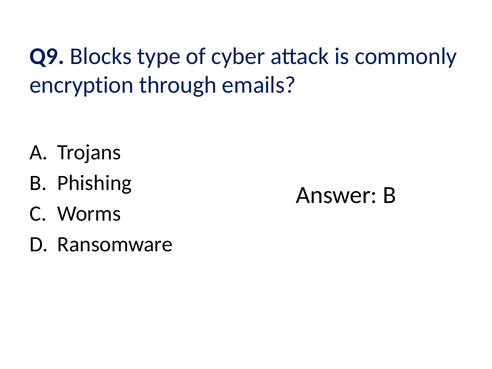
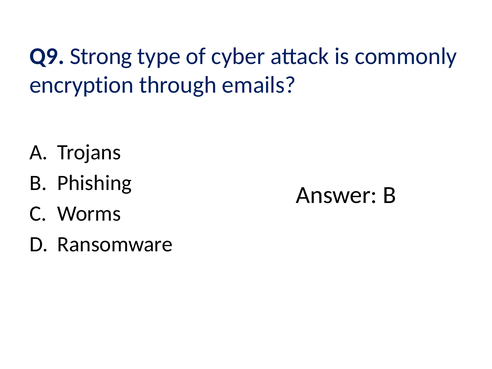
Blocks: Blocks -> Strong (101, 56)
